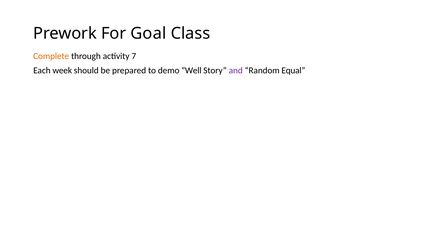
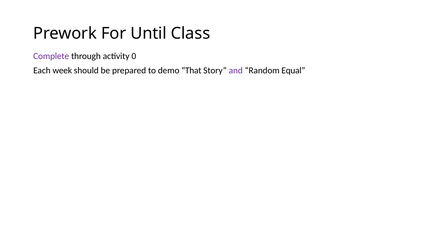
Goal: Goal -> Until (149, 33)
Complete colour: orange -> purple (51, 56)
7: 7 -> 0 (134, 56)
Well: Well -> That (191, 71)
